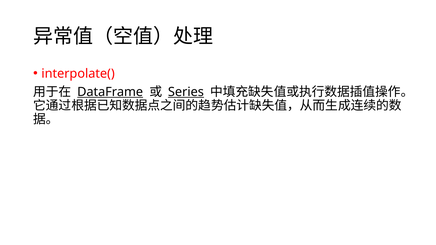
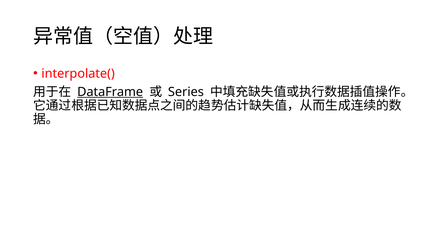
Series underline: present -> none (186, 92)
